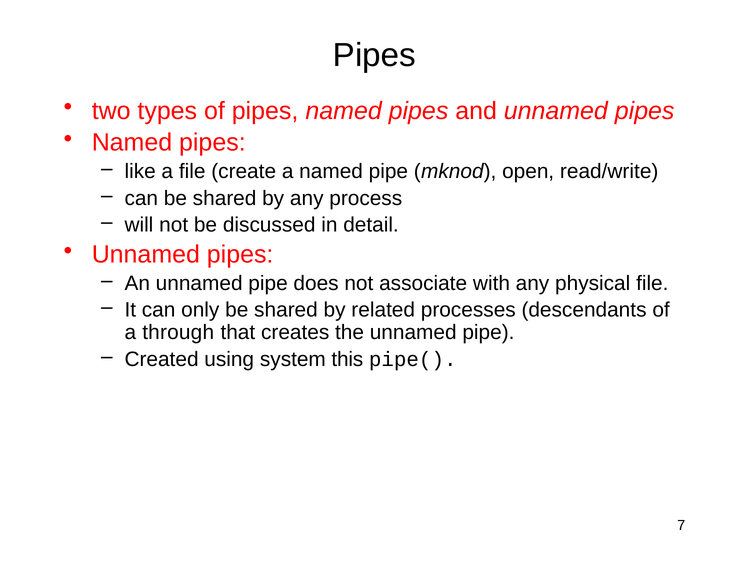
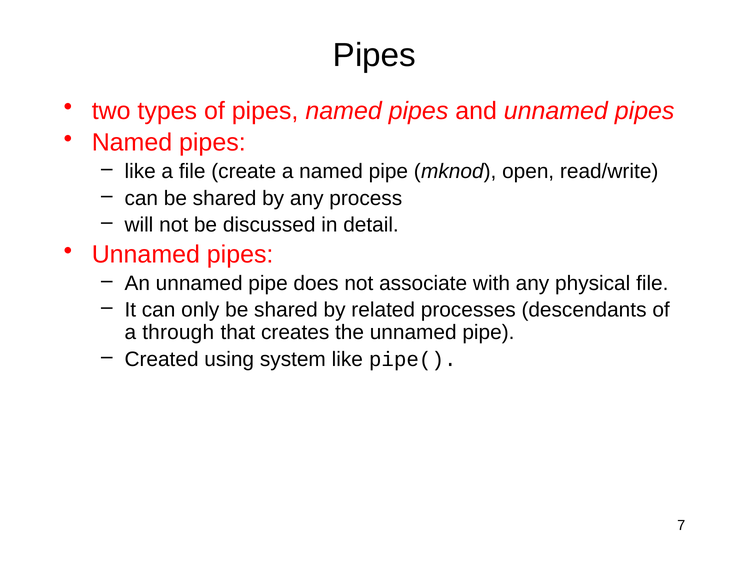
system this: this -> like (347, 359)
